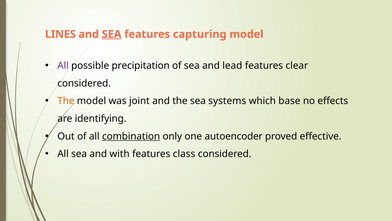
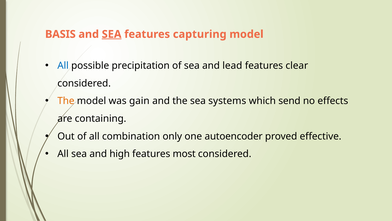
LINES: LINES -> BASIS (60, 34)
All colour: purple -> blue (63, 65)
joint: joint -> gain (139, 101)
base: base -> send (289, 101)
identifying: identifying -> containing (101, 118)
combination underline: present -> none (131, 136)
with: with -> high (120, 154)
class: class -> most (184, 154)
